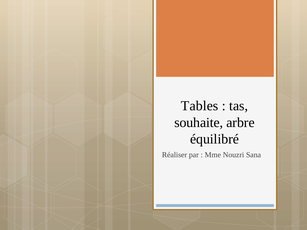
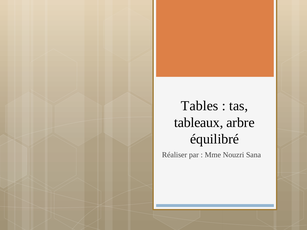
souhaite: souhaite -> tableaux (199, 123)
